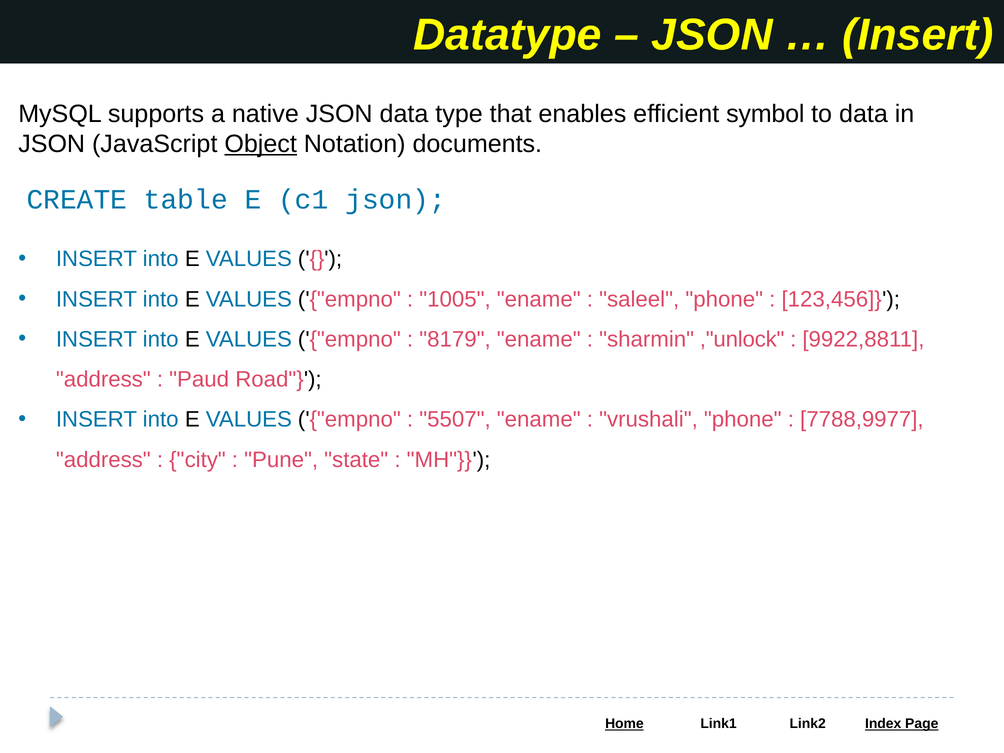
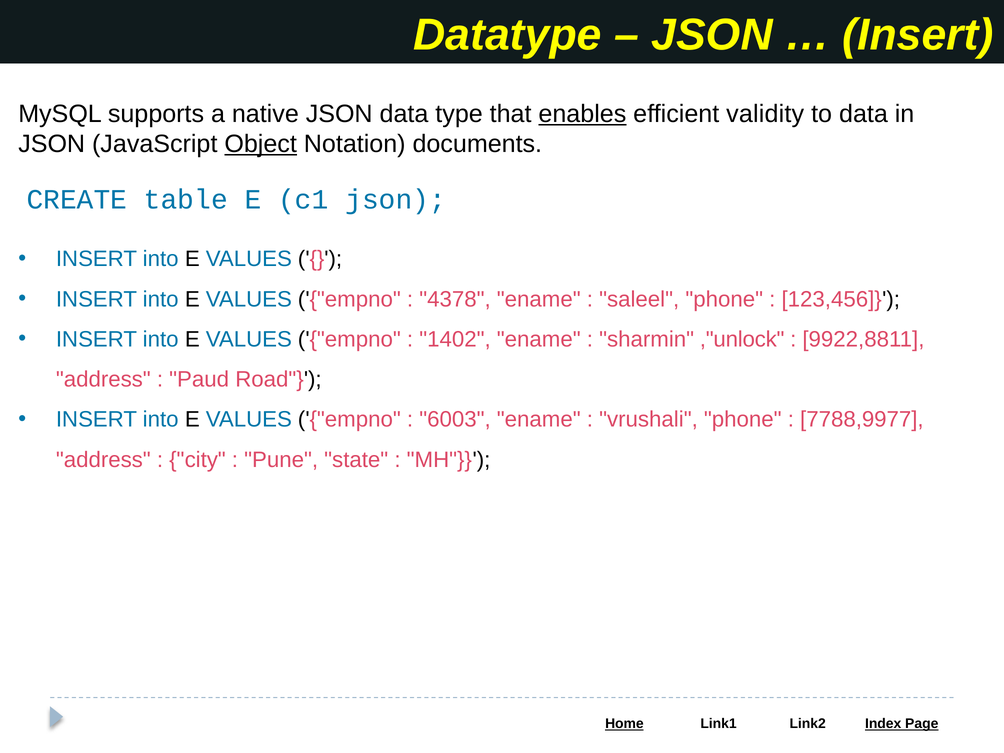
enables underline: none -> present (582, 114)
symbol: symbol -> validity (765, 114)
1005: 1005 -> 4378 (455, 299)
8179: 8179 -> 1402 (455, 339)
5507: 5507 -> 6003 (455, 420)
